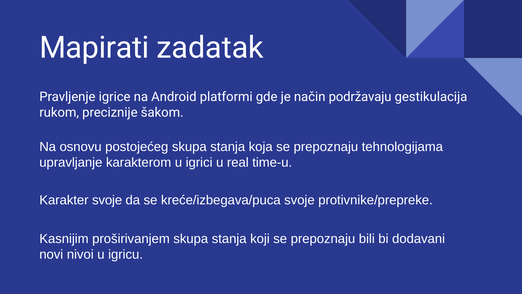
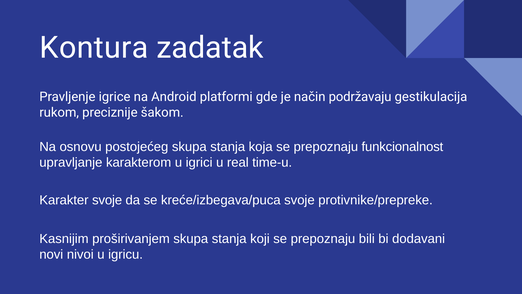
Mapirati: Mapirati -> Kontura (94, 48)
tehnologijama: tehnologijama -> funkcionalnost (402, 147)
